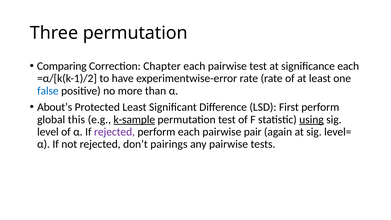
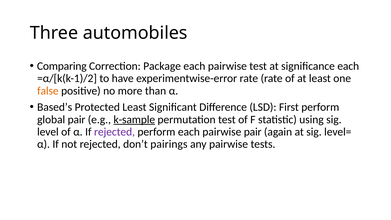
Three permutation: permutation -> automobiles (135, 33)
Chapter: Chapter -> Package (162, 66)
false colour: blue -> orange (48, 91)
About’s: About’s -> Based’s (55, 107)
global this: this -> pair (77, 119)
using underline: present -> none (311, 119)
